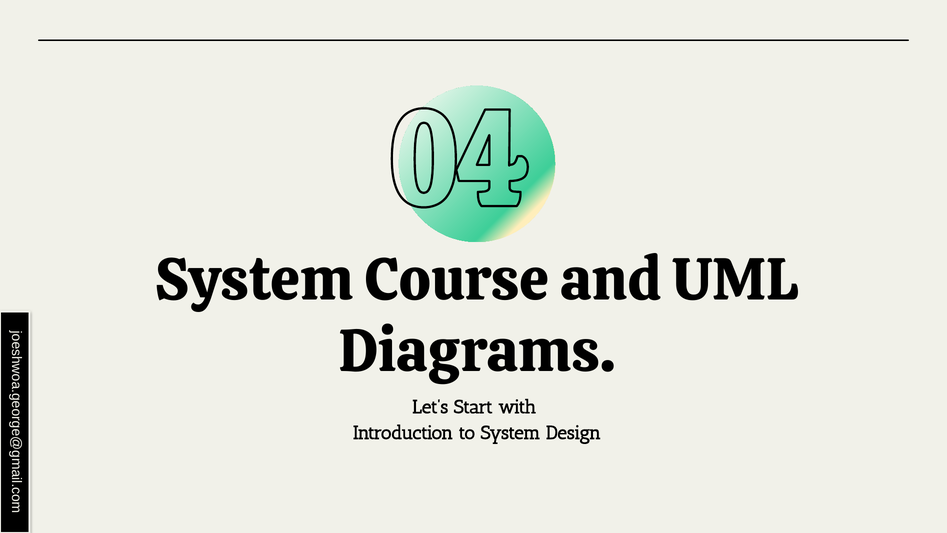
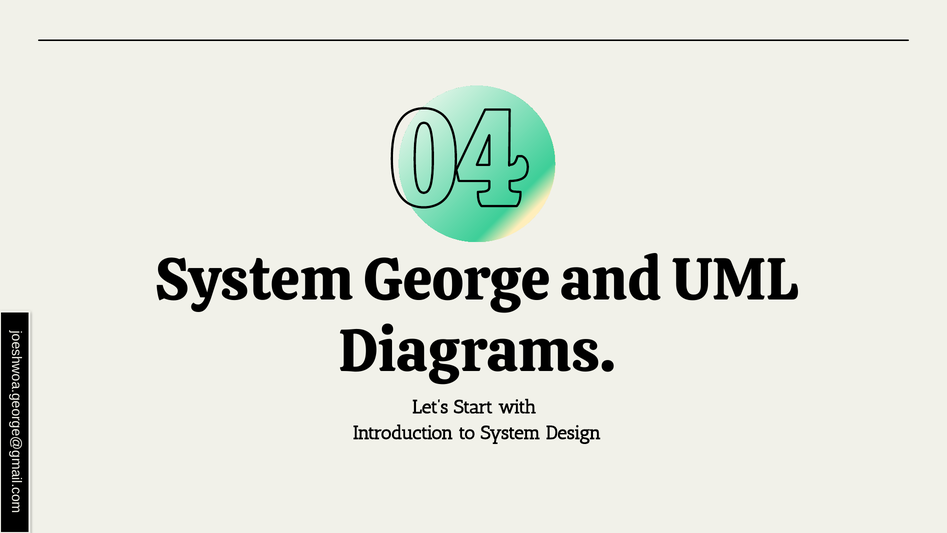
Course: Course -> George (457, 280)
